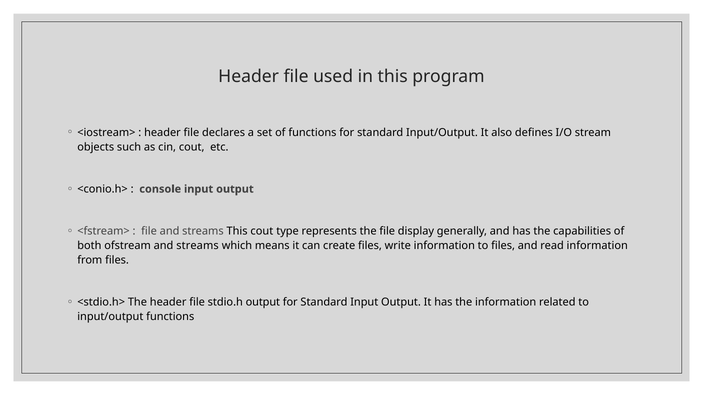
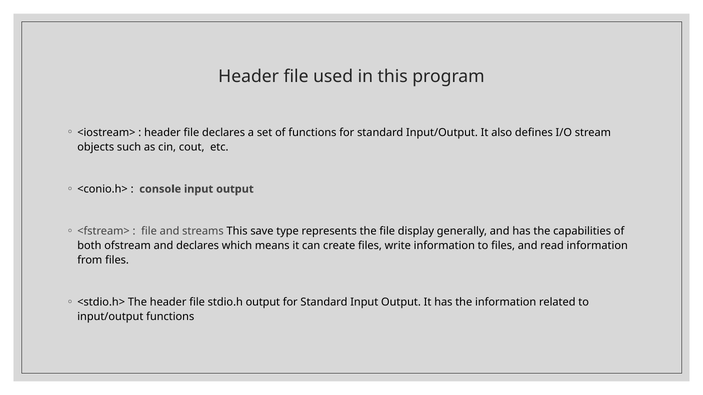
This cout: cout -> save (262, 231)
ofstream and streams: streams -> declares (198, 246)
